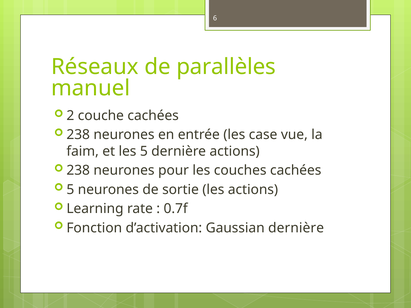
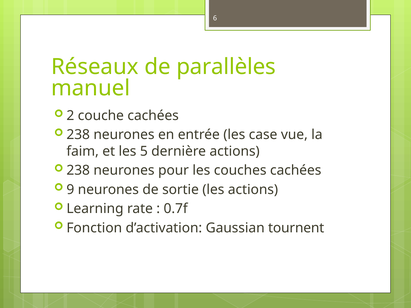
5: 5 -> 9 (70, 190)
Gaussian dernière: dernière -> tournent (296, 228)
